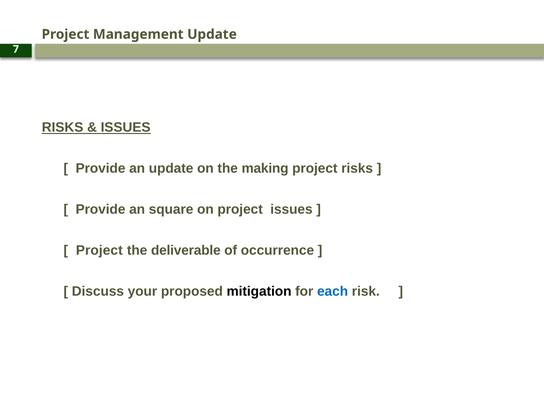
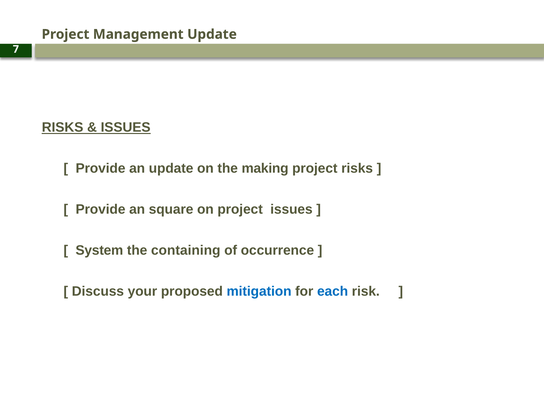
Project: Project -> System (99, 250)
deliverable: deliverable -> containing (186, 250)
mitigation colour: black -> blue (259, 291)
